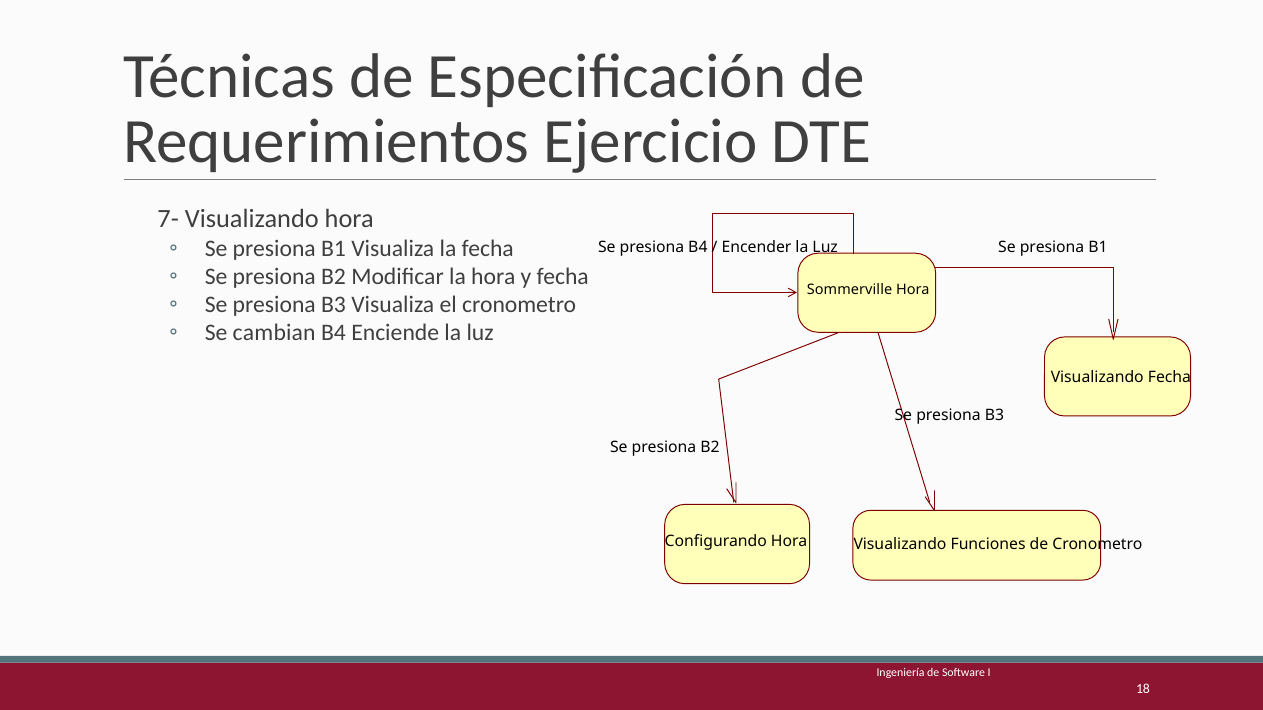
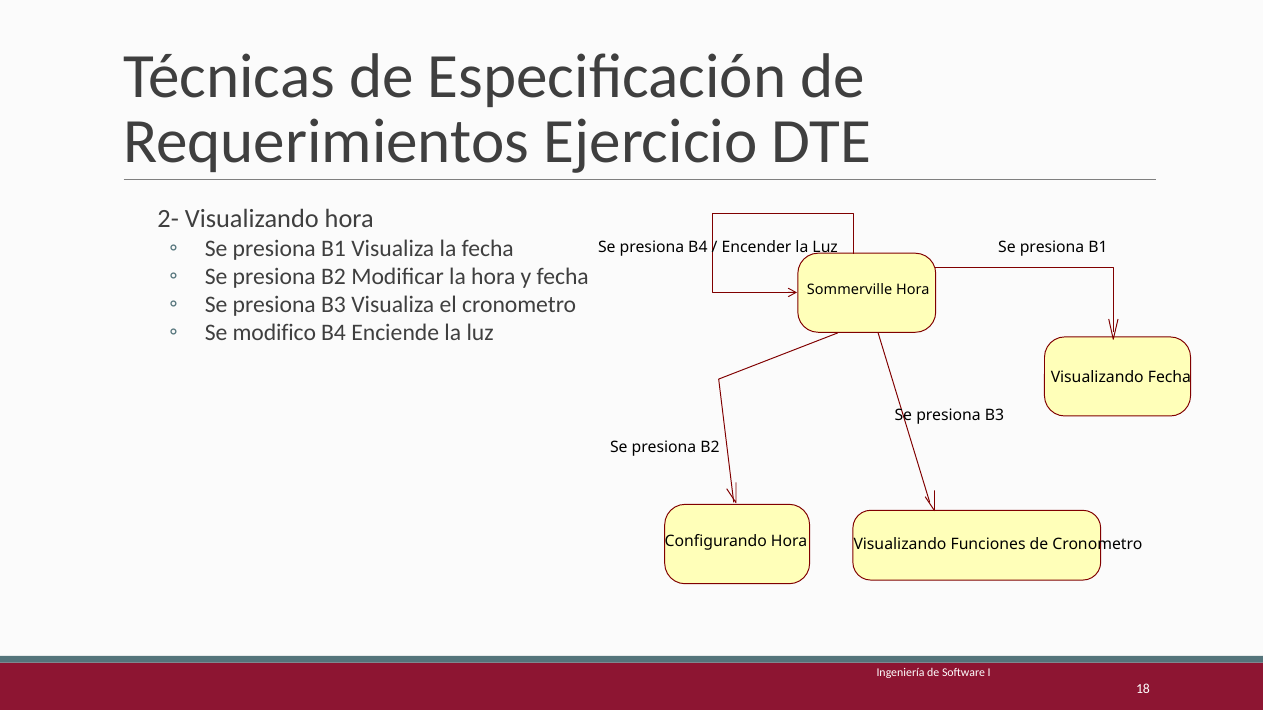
7-: 7- -> 2- (168, 219)
cambian: cambian -> modifico (274, 333)
